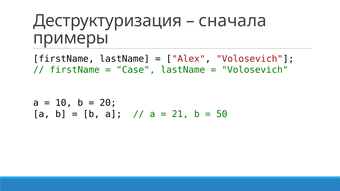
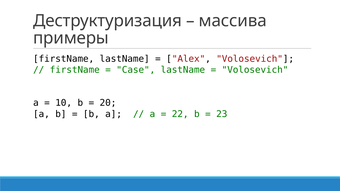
сначала: сначала -> массива (233, 21)
21: 21 -> 22 (180, 114)
50: 50 -> 23 (222, 114)
